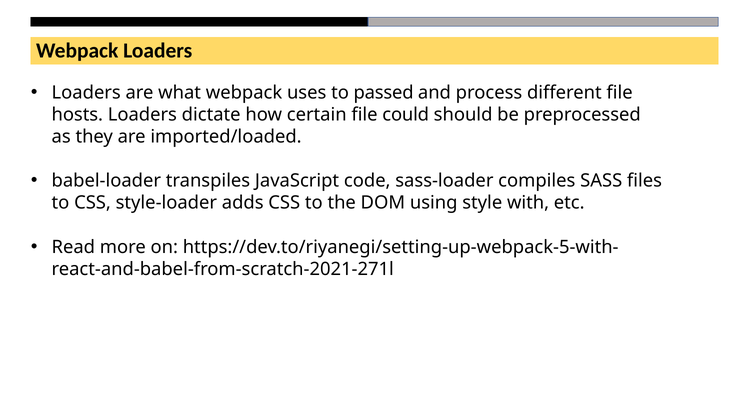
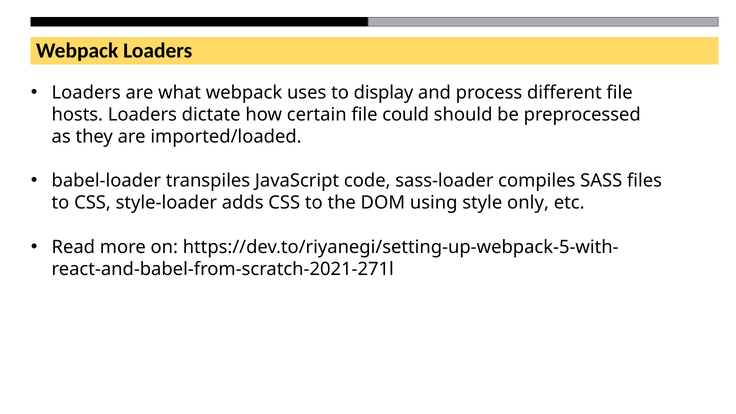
passed: passed -> display (384, 92)
with: with -> only (528, 203)
